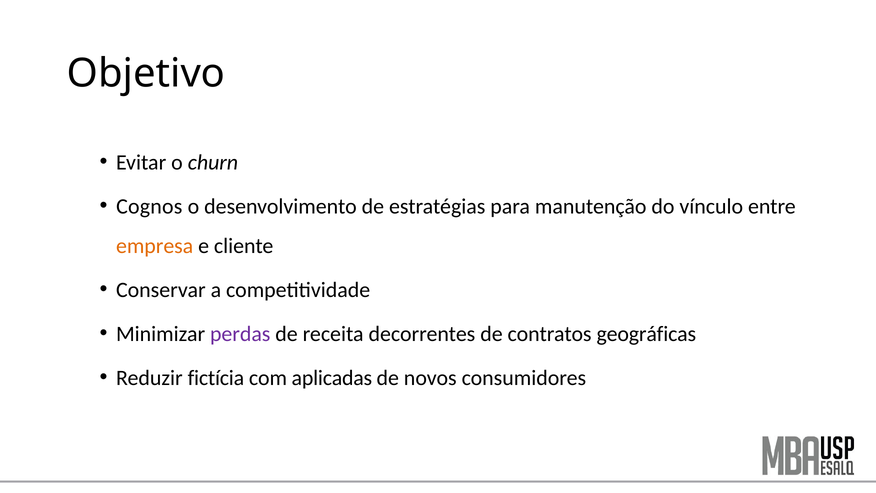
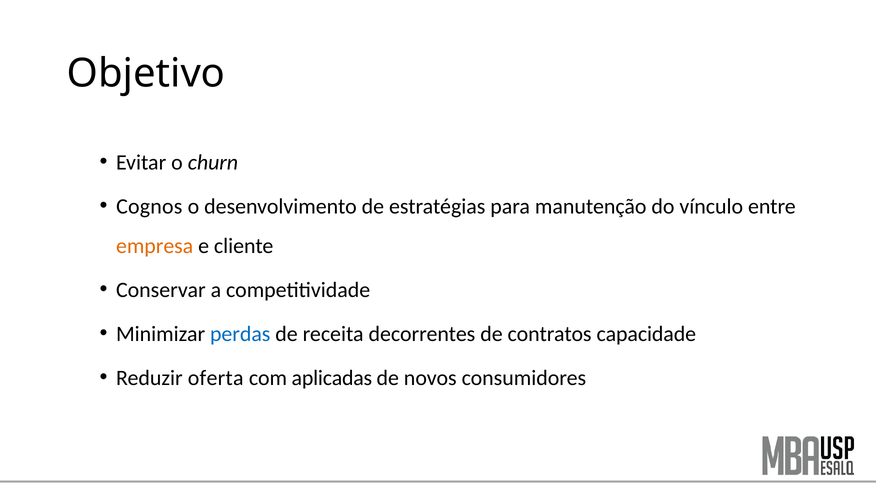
perdas colour: purple -> blue (240, 334)
geográficas: geográficas -> capacidade (646, 334)
fictícia: fictícia -> oferta (216, 378)
